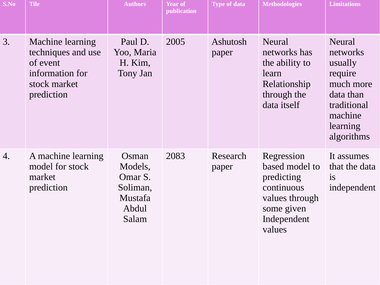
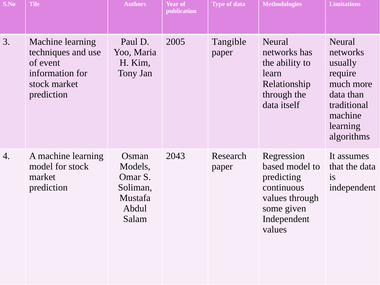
Ashutosh: Ashutosh -> Tangible (229, 42)
2083: 2083 -> 2043 (176, 156)
